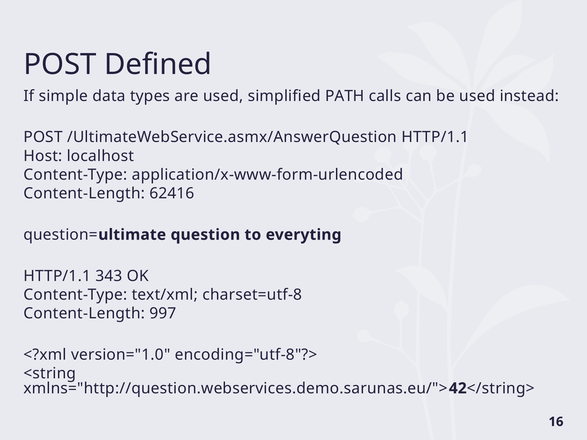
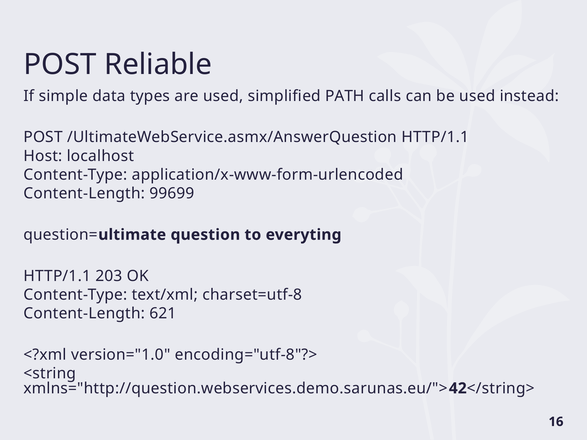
Defined: Defined -> Reliable (158, 65)
62416: 62416 -> 99699 (172, 194)
343: 343 -> 203 (109, 276)
997: 997 -> 621 (163, 314)
